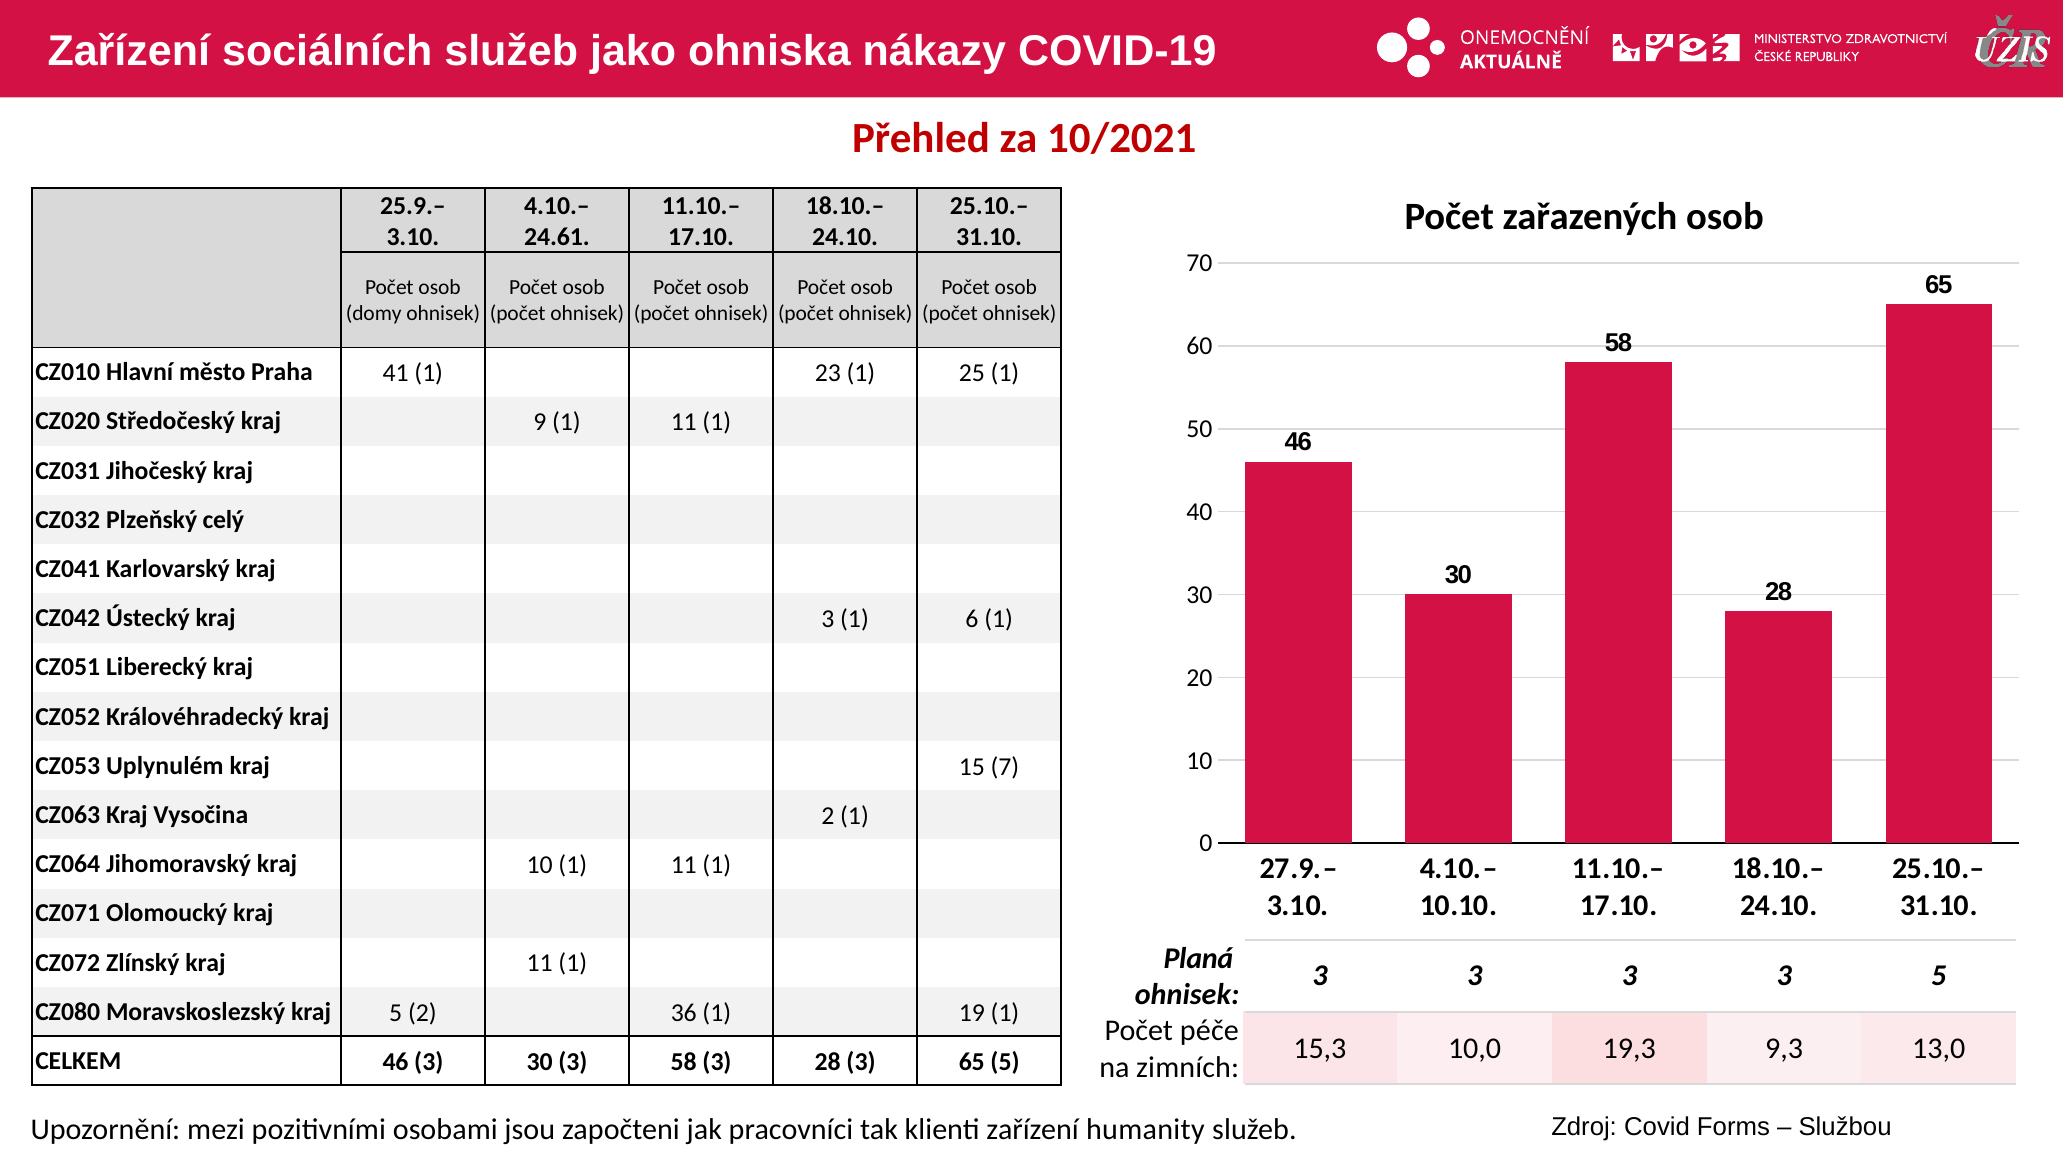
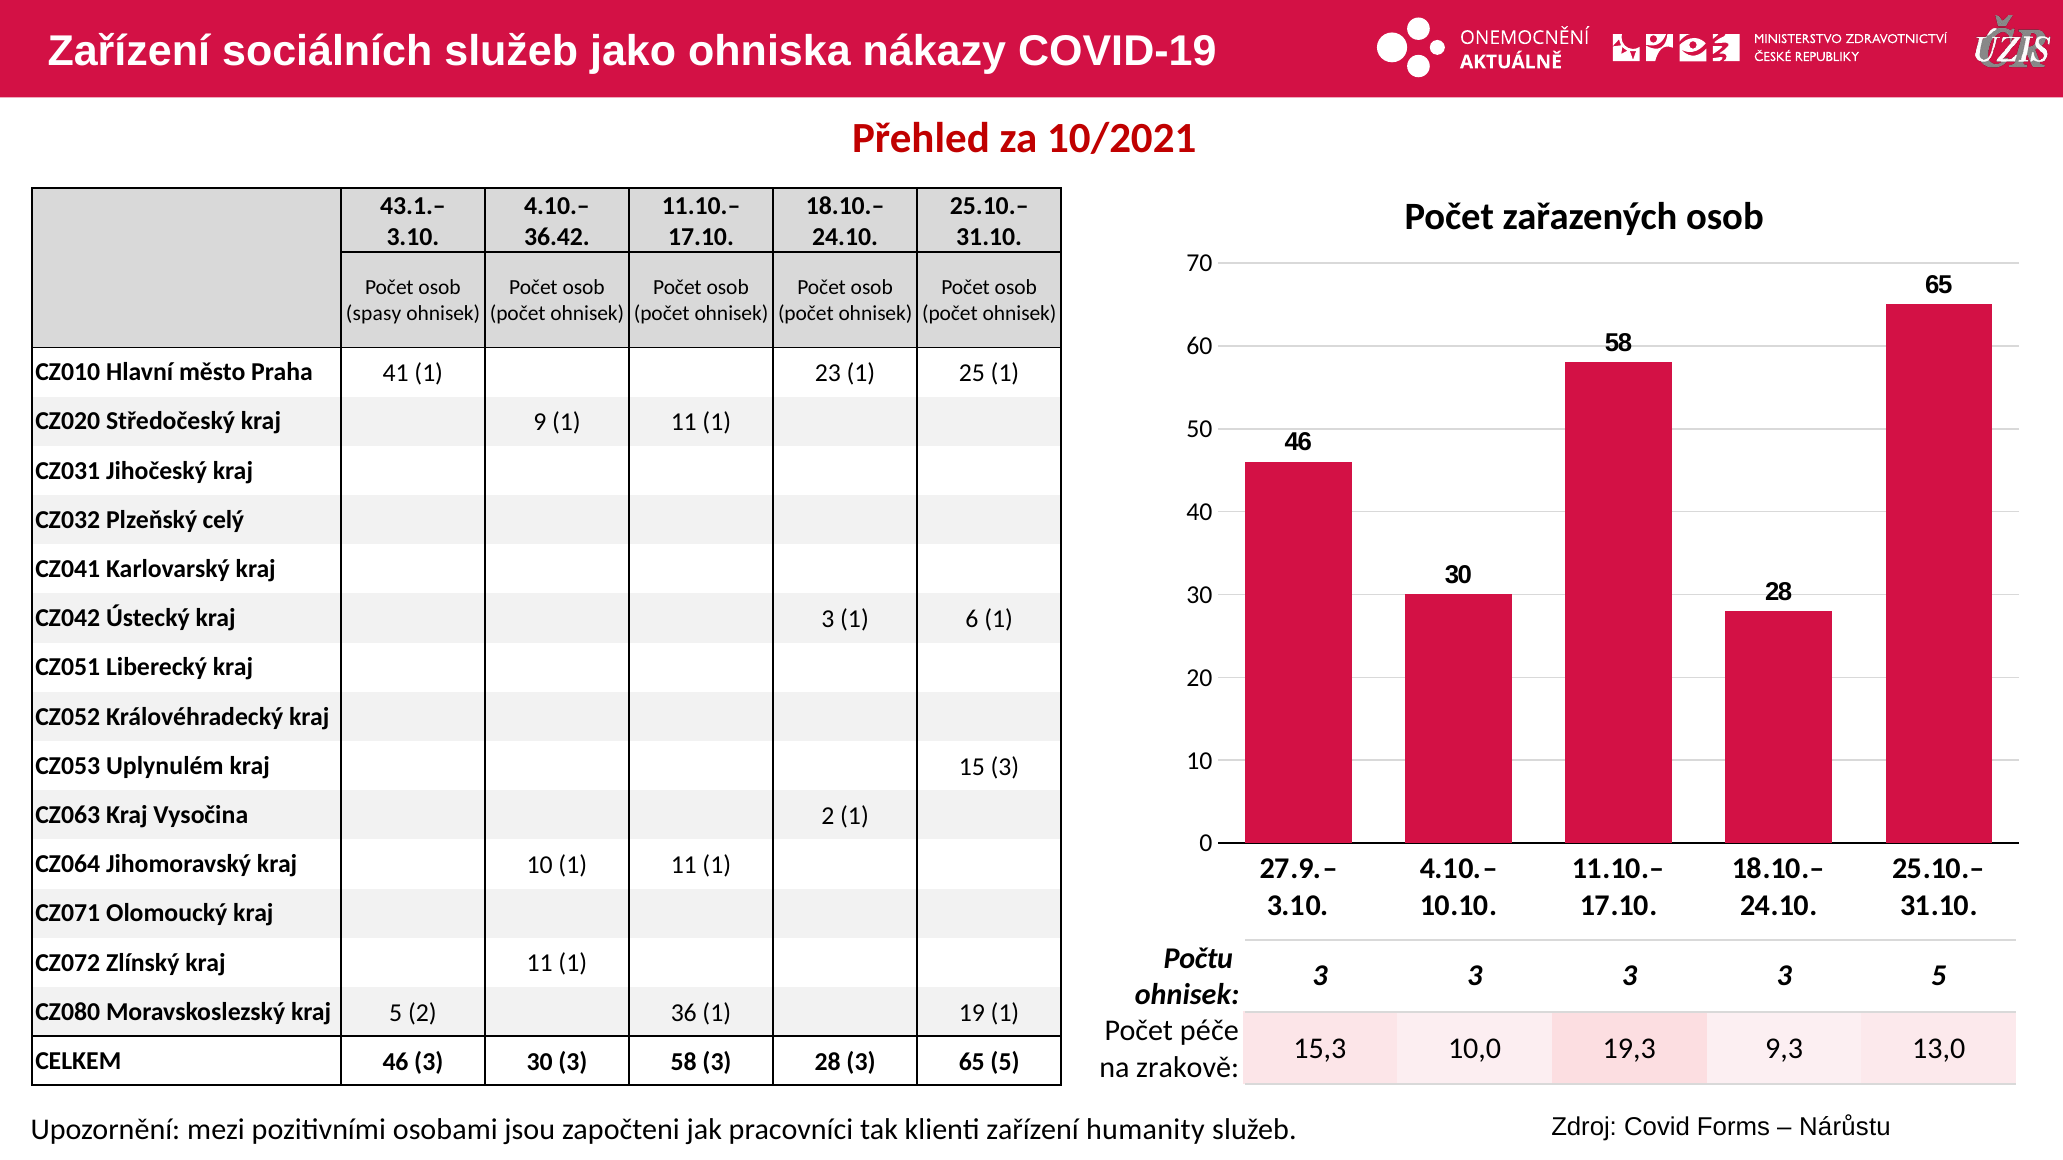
25.9.–: 25.9.– -> 43.1.– (413, 206)
24.61: 24.61 -> 36.42 (557, 237)
domy: domy -> spasy (374, 314)
15 7: 7 -> 3 (1005, 767)
Planá: Planá -> Počtu (1198, 959)
zimních: zimních -> zrakově (1188, 1068)
Službou: Službou -> Nárůstu (1845, 1127)
